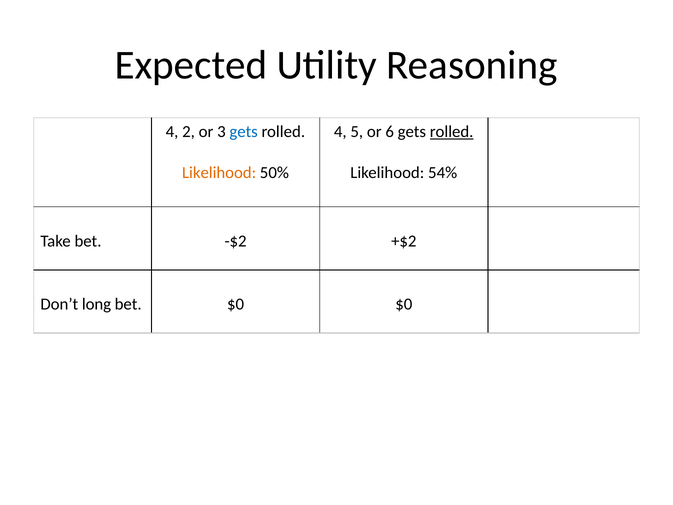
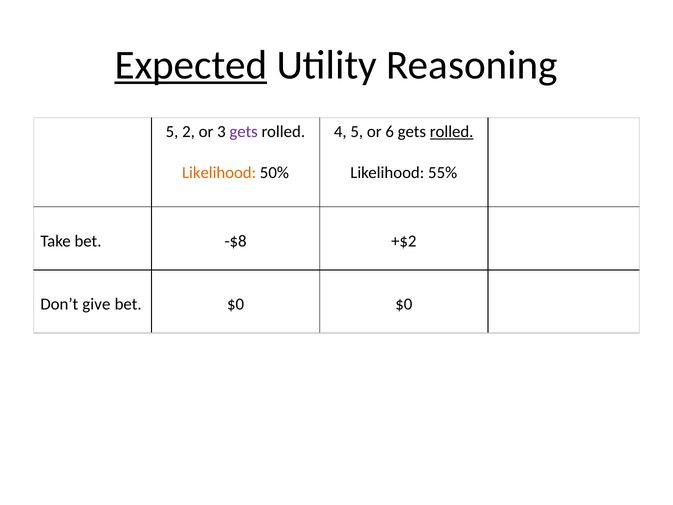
Expected underline: none -> present (191, 65)
4: 4 -> 5 (172, 132)
gets colour: blue -> purple (244, 132)
54%: 54% -> 55% (443, 173)
-$2: -$2 -> -$8 (236, 241)
long: long -> give (96, 304)
